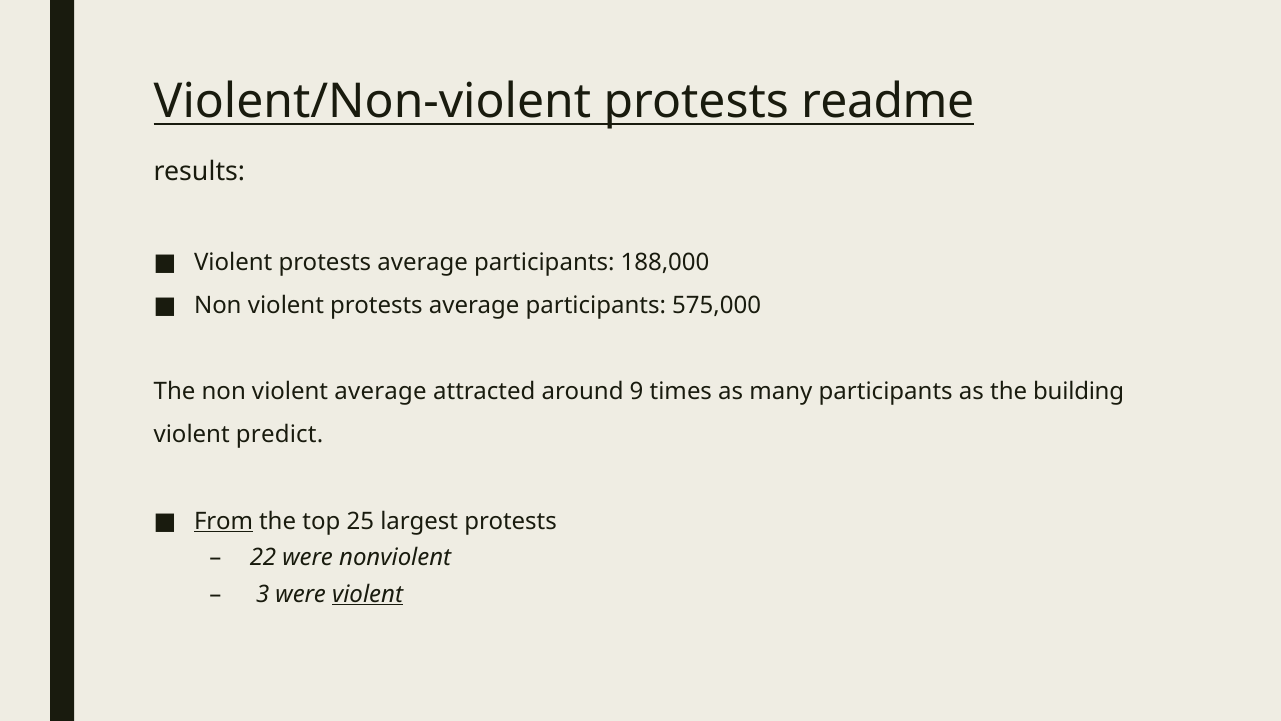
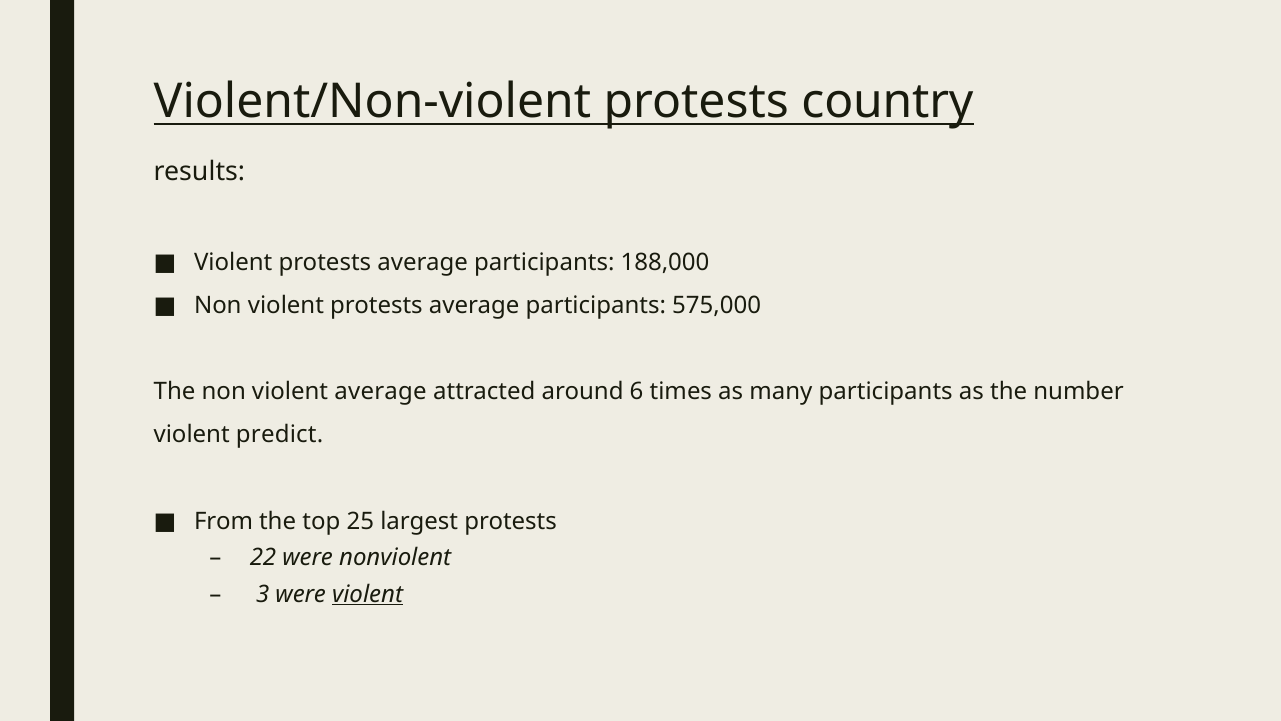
readme: readme -> country (887, 102)
9: 9 -> 6 (637, 392)
building: building -> number (1079, 392)
From underline: present -> none (224, 521)
